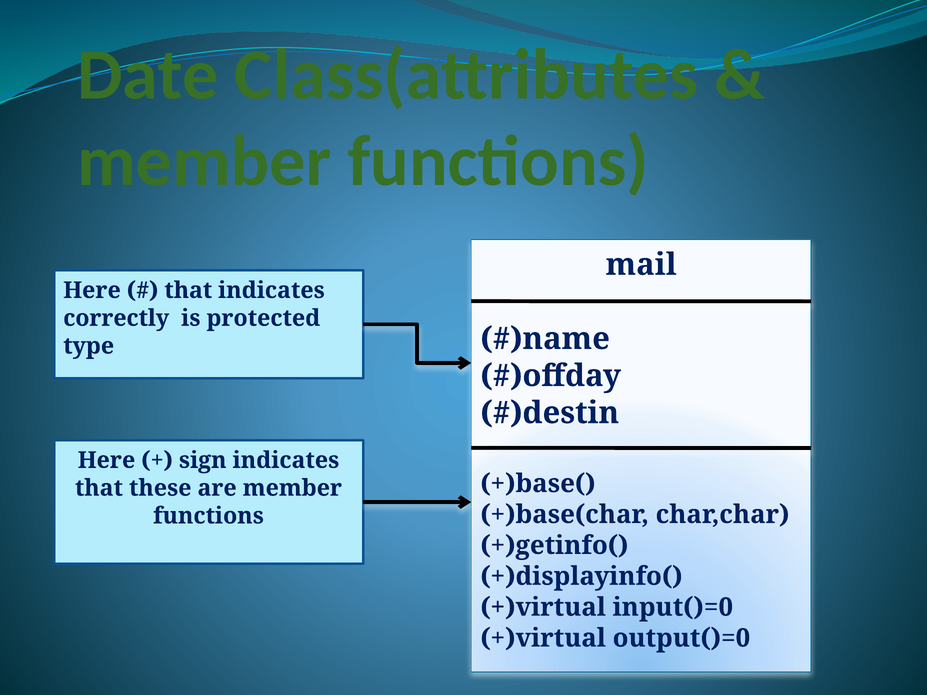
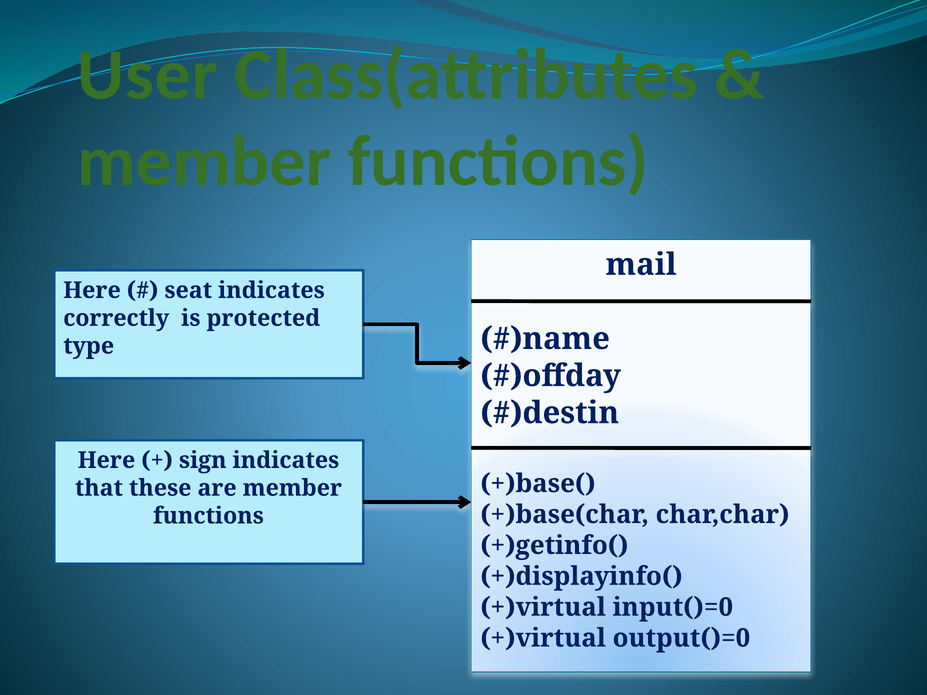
Date: Date -> User (147, 75)
that: that -> seat (188, 290)
